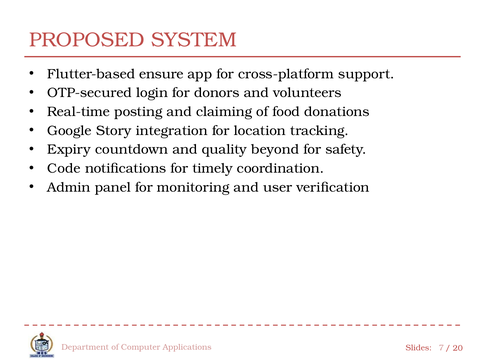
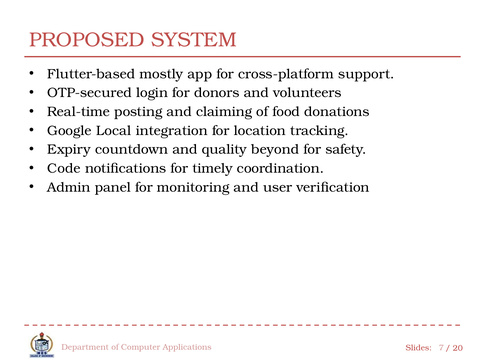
ensure: ensure -> mostly (161, 74)
Story: Story -> Local (114, 130)
